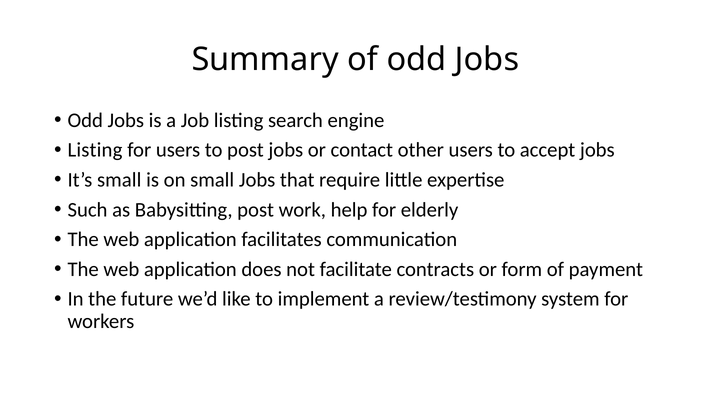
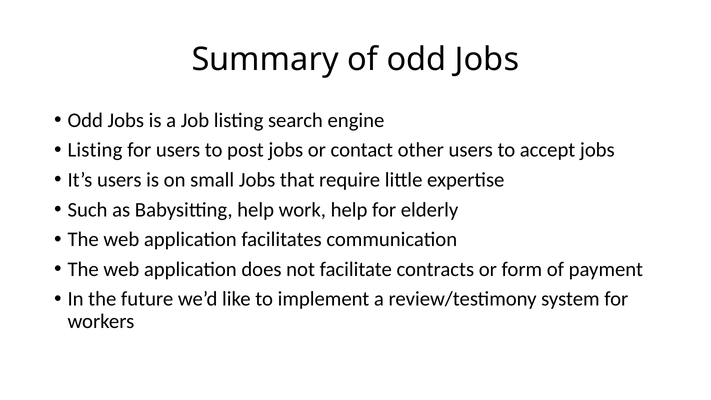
It’s small: small -> users (119, 180)
Babysitting post: post -> help (256, 210)
